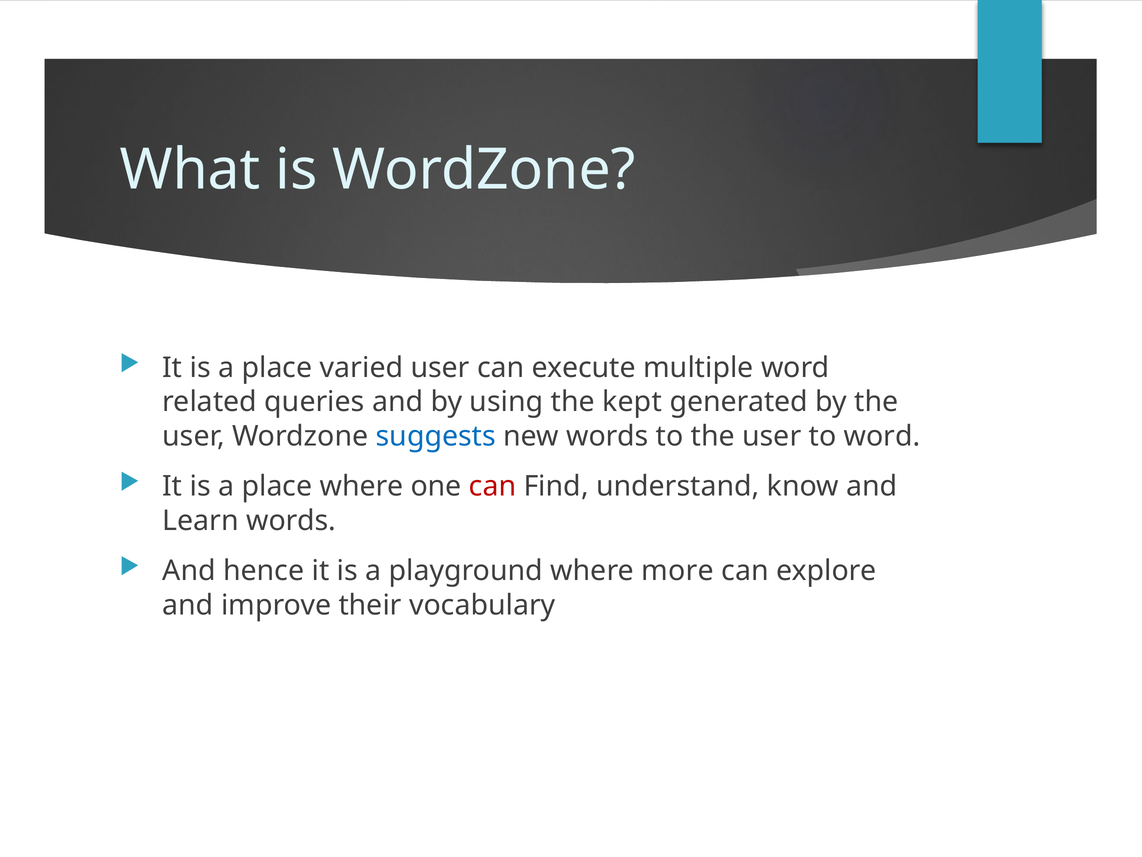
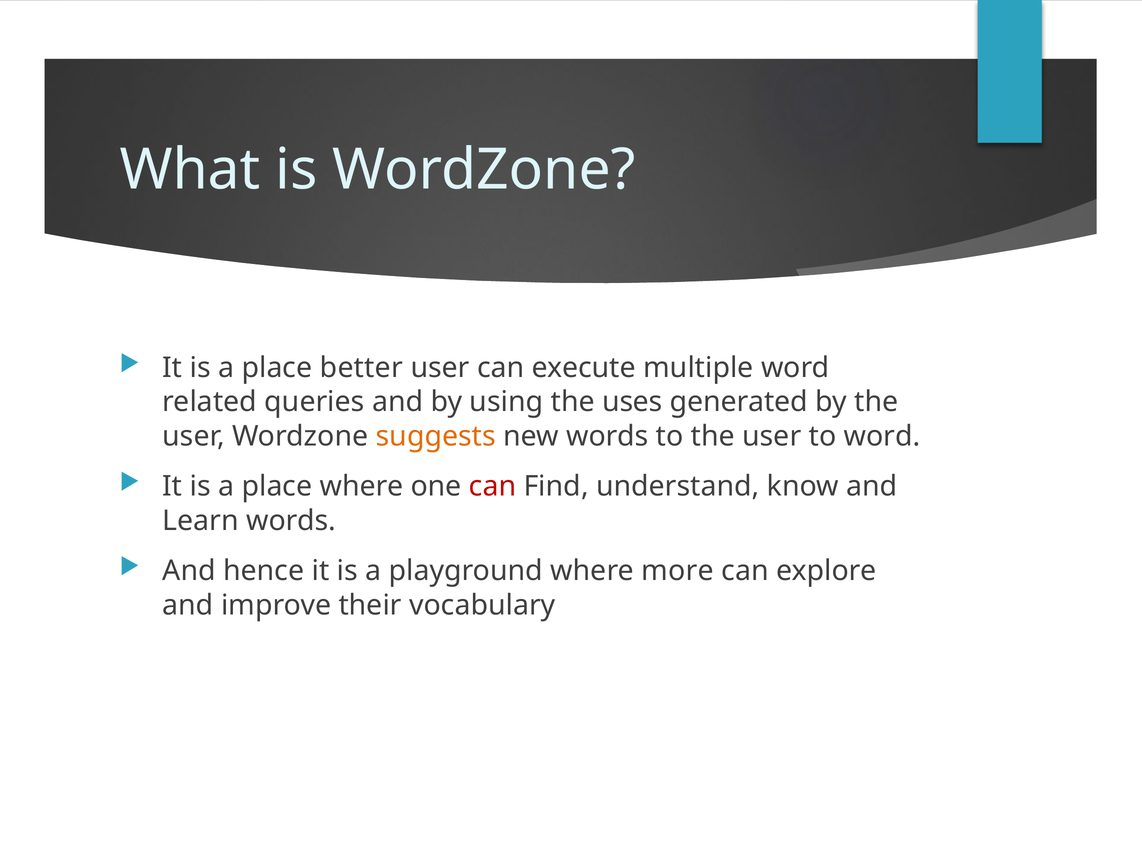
varied: varied -> better (361, 367)
kept: kept -> uses (632, 402)
suggests colour: blue -> orange (436, 436)
